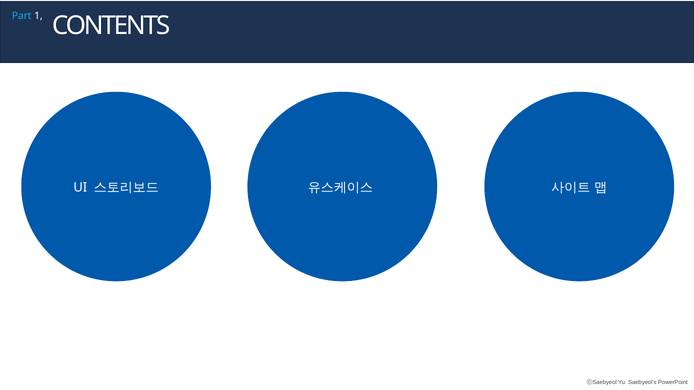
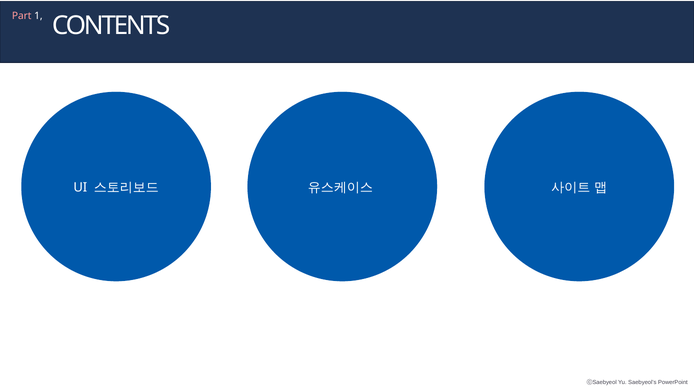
Part colour: light blue -> pink (22, 16)
